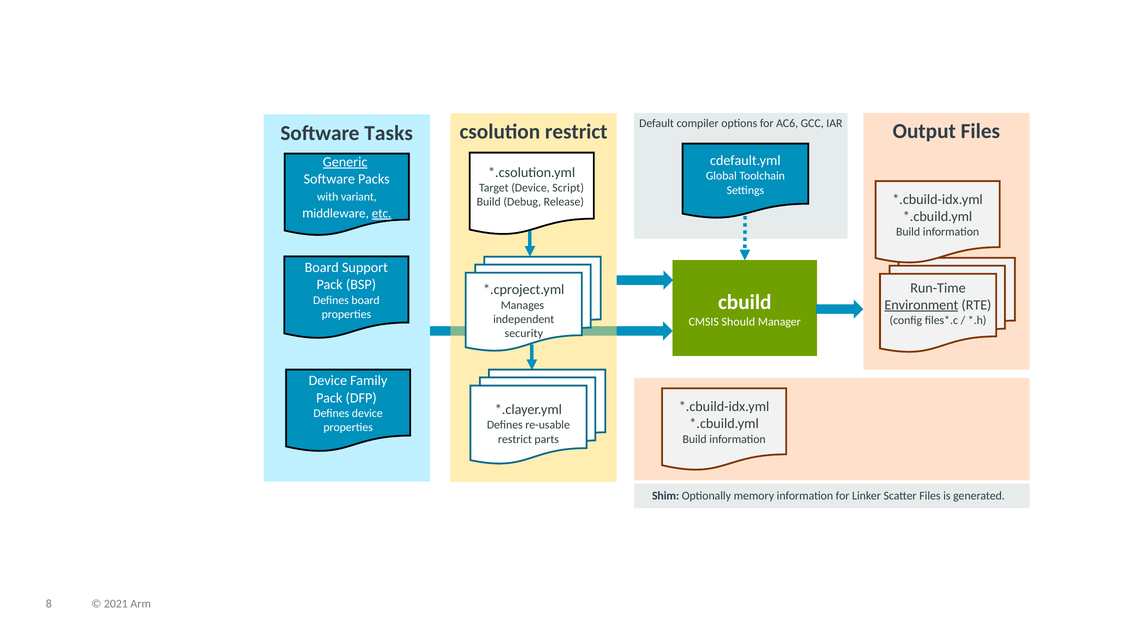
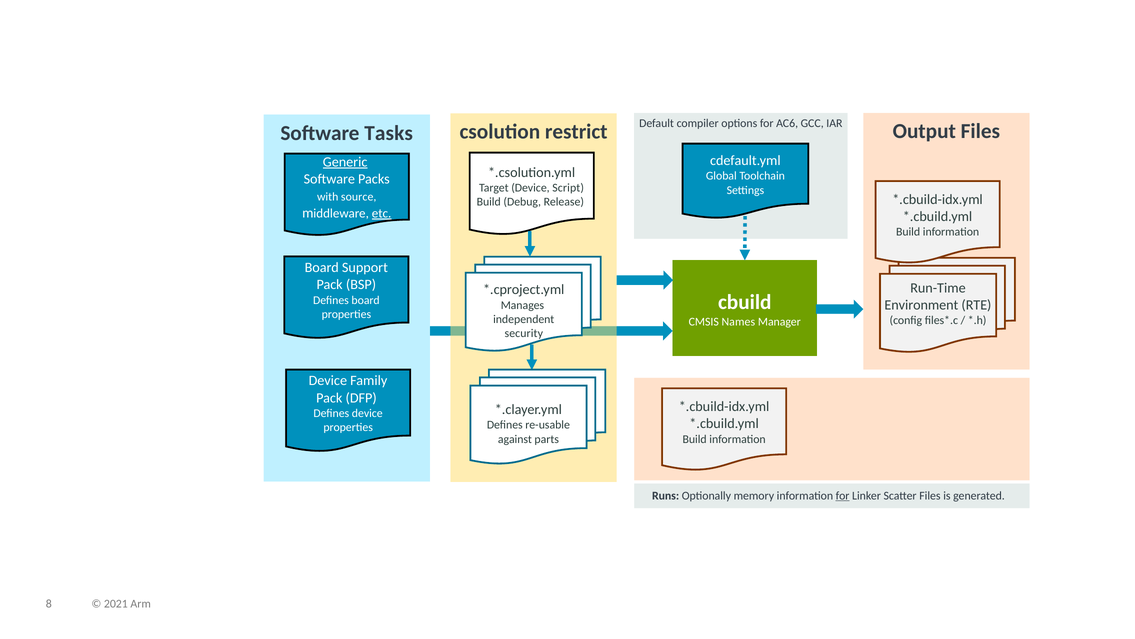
variant: variant -> source (359, 197)
Environment underline: present -> none (921, 305)
Should: Should -> Names (738, 321)
restrict: restrict -> against (515, 439)
Shim: Shim -> Runs (666, 495)
for underline: none -> present (843, 495)
